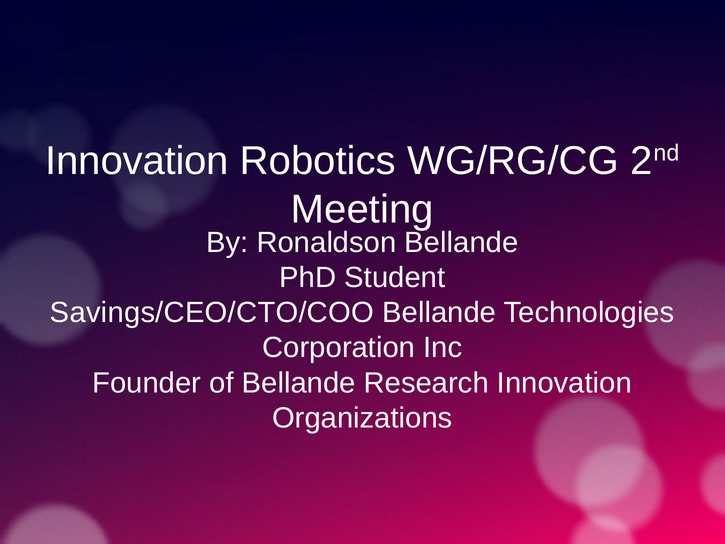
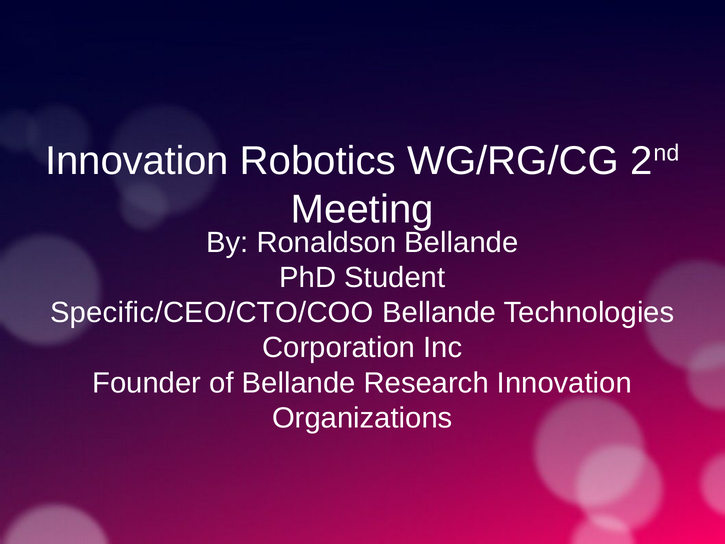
Savings/CEO/CTO/COO: Savings/CEO/CTO/COO -> Specific/CEO/CTO/COO (212, 312)
